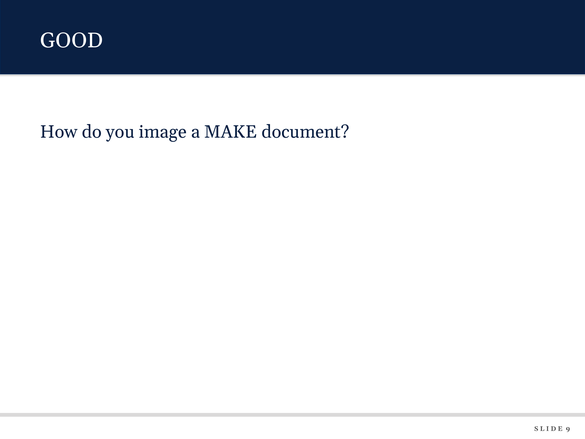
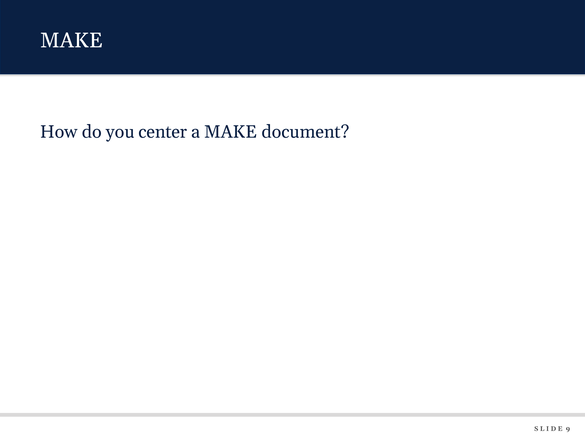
GOOD: GOOD -> MAKE (72, 40)
image: image -> center (163, 132)
